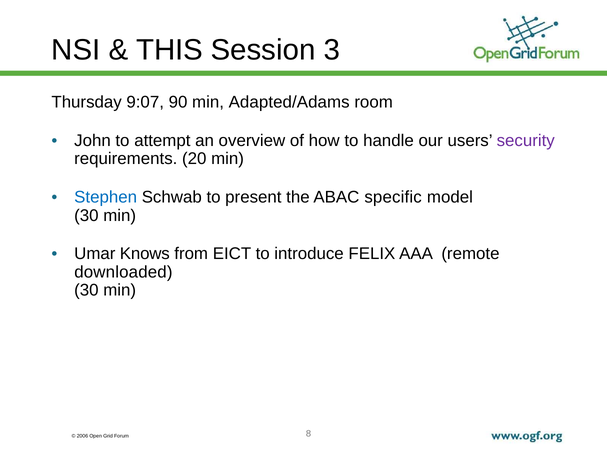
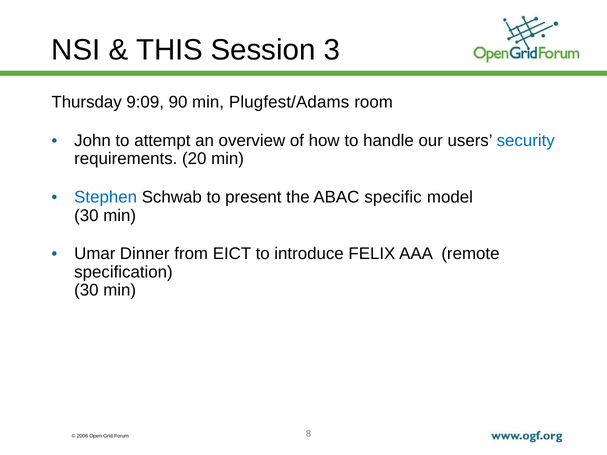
9:07: 9:07 -> 9:09 (145, 102)
Adapted/Adams: Adapted/Adams -> Plugfest/Adams (289, 102)
security colour: purple -> blue (526, 141)
Knows: Knows -> Dinner (145, 254)
downloaded: downloaded -> specification (123, 272)
